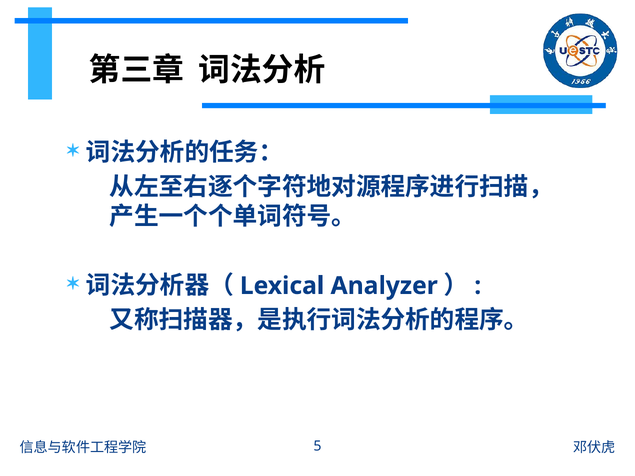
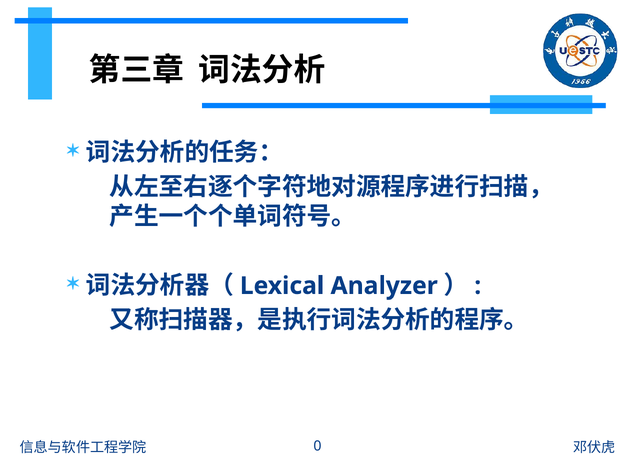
5: 5 -> 0 (317, 447)
